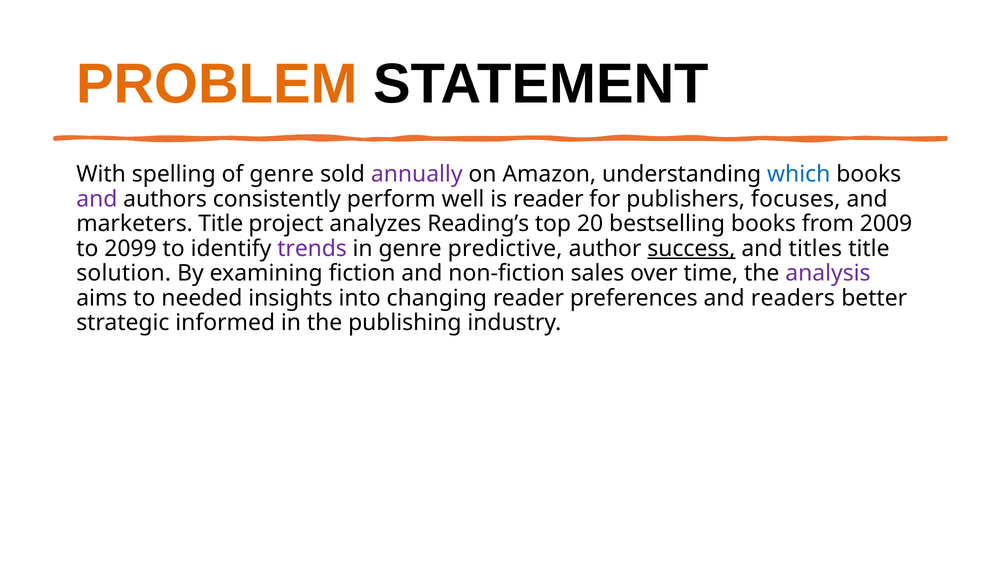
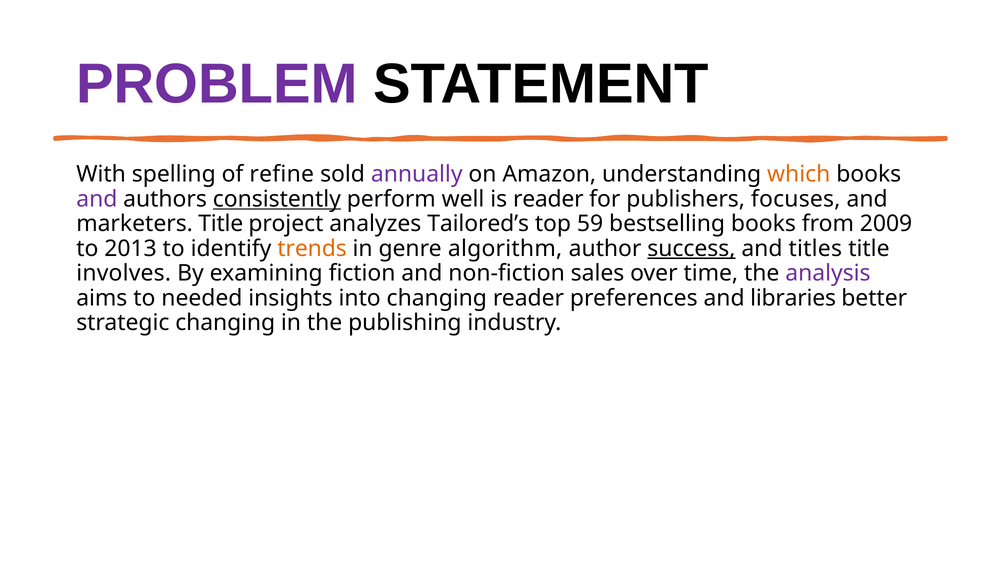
PROBLEM colour: orange -> purple (217, 84)
of genre: genre -> refine (282, 174)
which colour: blue -> orange (799, 174)
consistently underline: none -> present (277, 199)
Reading’s: Reading’s -> Tailored’s (478, 224)
20: 20 -> 59 (590, 224)
2099: 2099 -> 2013 (130, 249)
trends colour: purple -> orange (312, 249)
predictive: predictive -> algorithm (505, 249)
solution: solution -> involves (124, 273)
readers: readers -> libraries (793, 298)
strategic informed: informed -> changing (225, 323)
